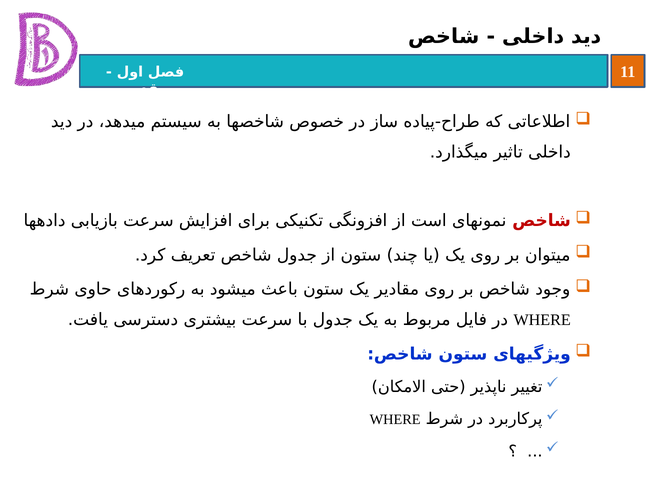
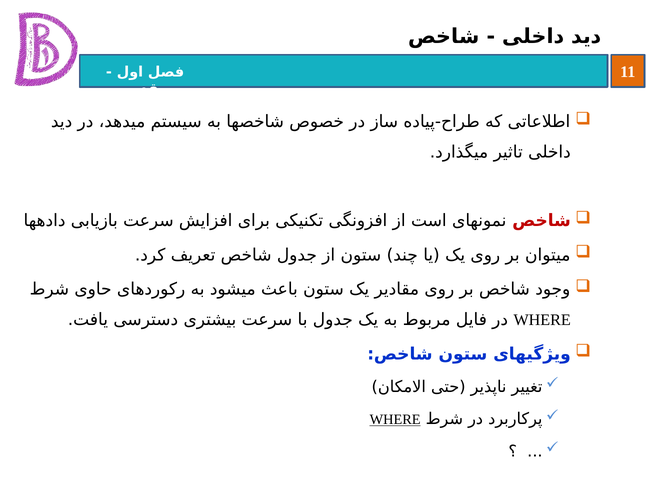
WHERE underline: none -> present (395, 420)
